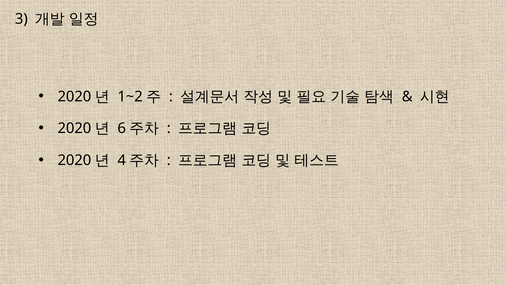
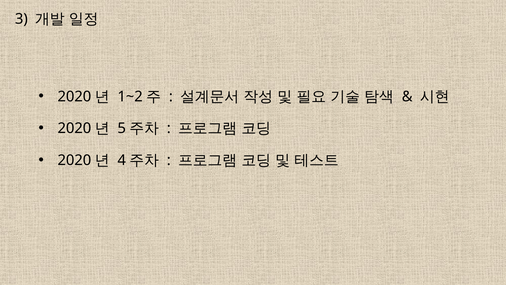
6: 6 -> 5 (122, 128)
